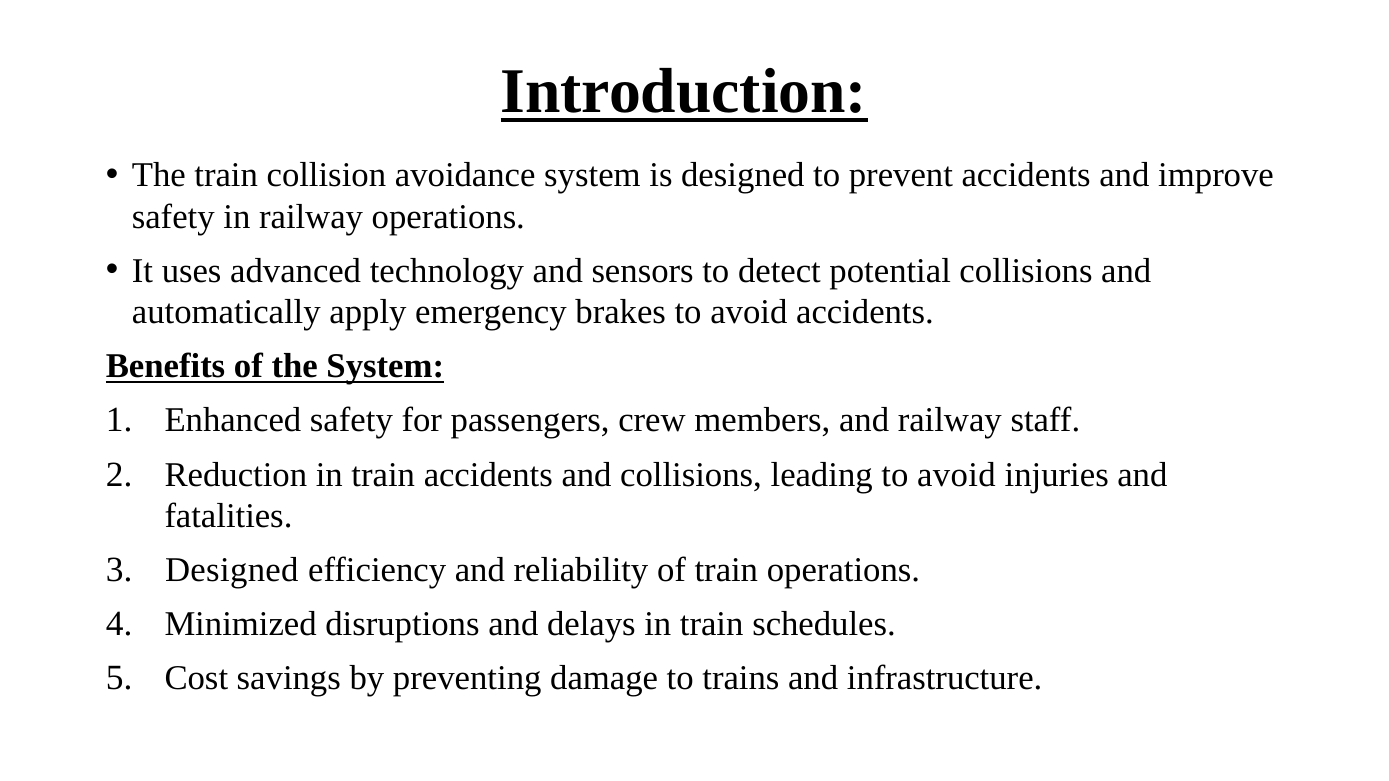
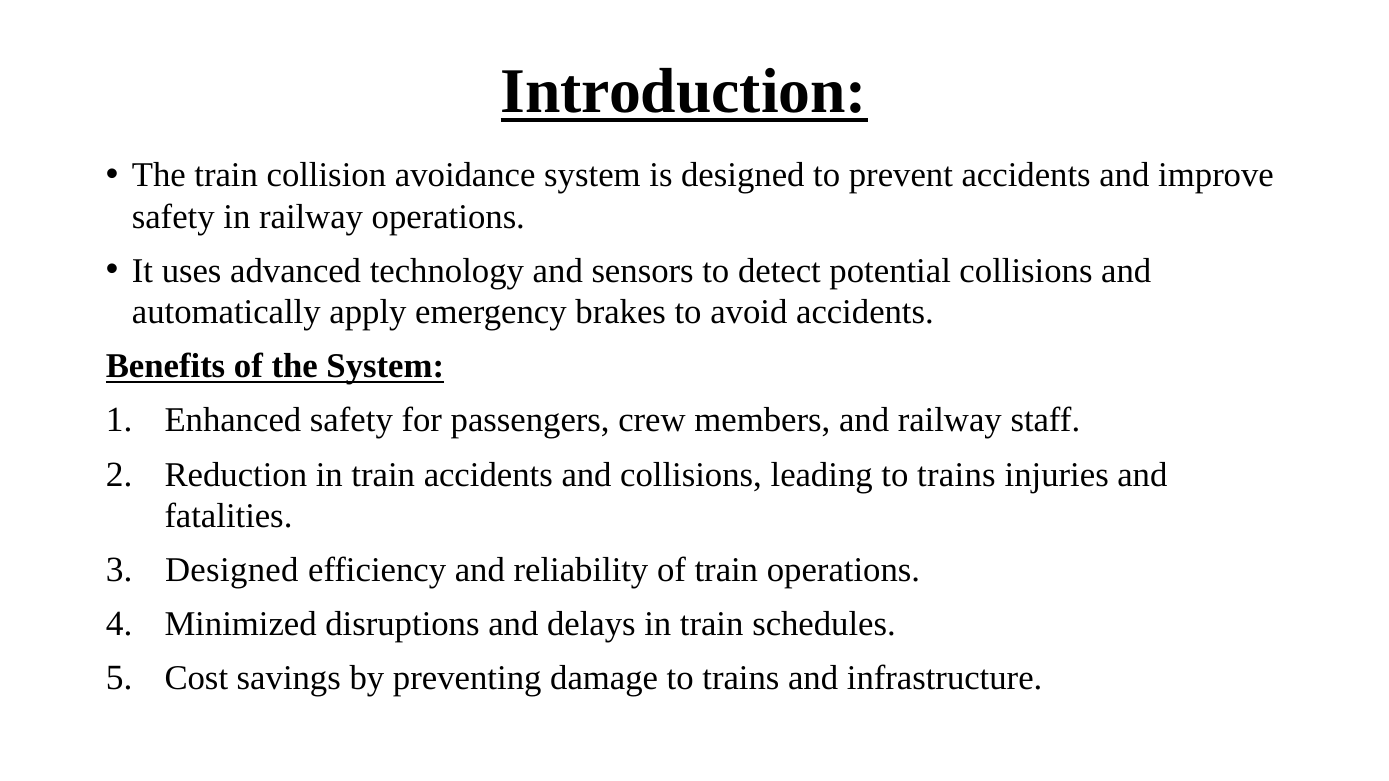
leading to avoid: avoid -> trains (956, 475)
